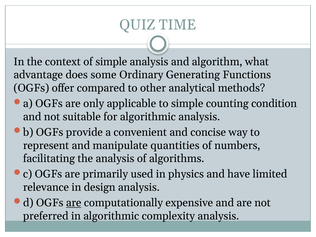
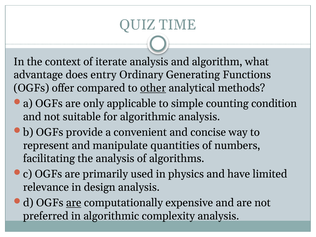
of simple: simple -> iterate (111, 62)
some: some -> entry (103, 75)
other underline: none -> present (153, 88)
